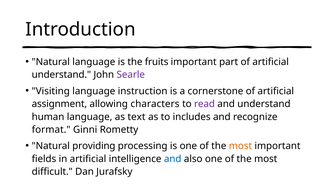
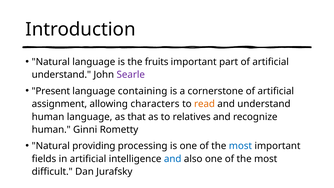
Visiting: Visiting -> Present (51, 91)
instruction: instruction -> containing (143, 91)
read colour: purple -> orange (204, 104)
text: text -> that (137, 117)
includes: includes -> relatives (192, 117)
format: format -> human (51, 130)
most colour: orange -> blue (240, 146)
